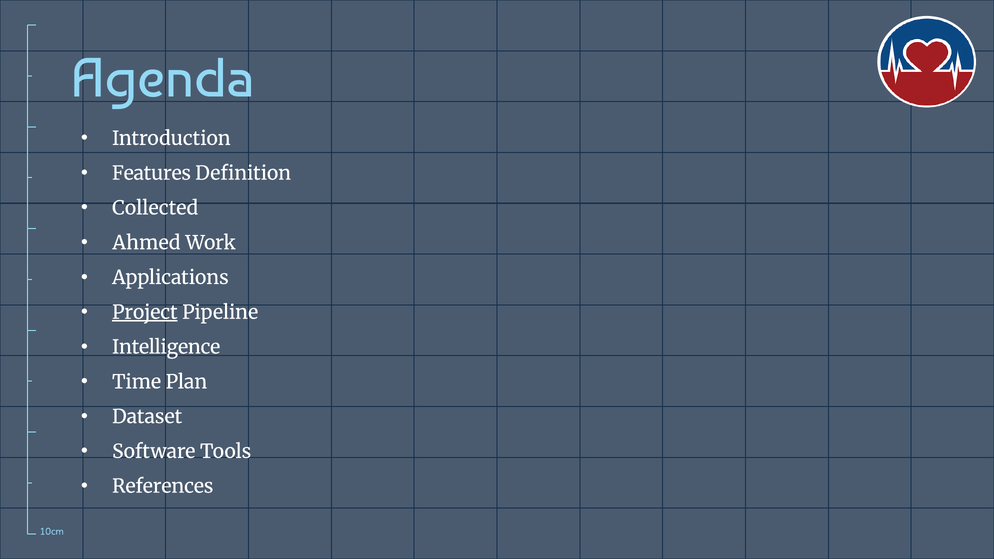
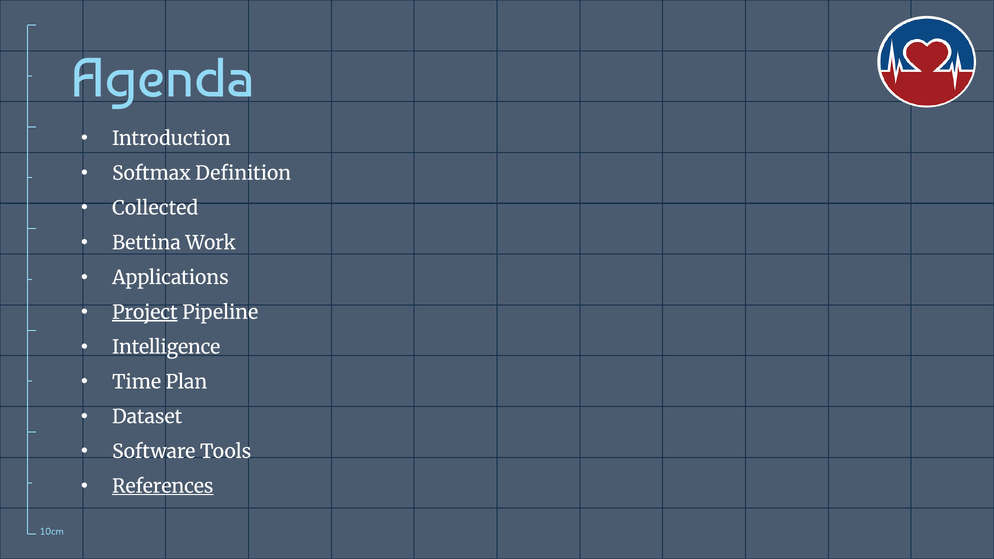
Features: Features -> Softmax (151, 173)
Ahmed: Ahmed -> Bettina (146, 243)
References underline: none -> present (163, 486)
